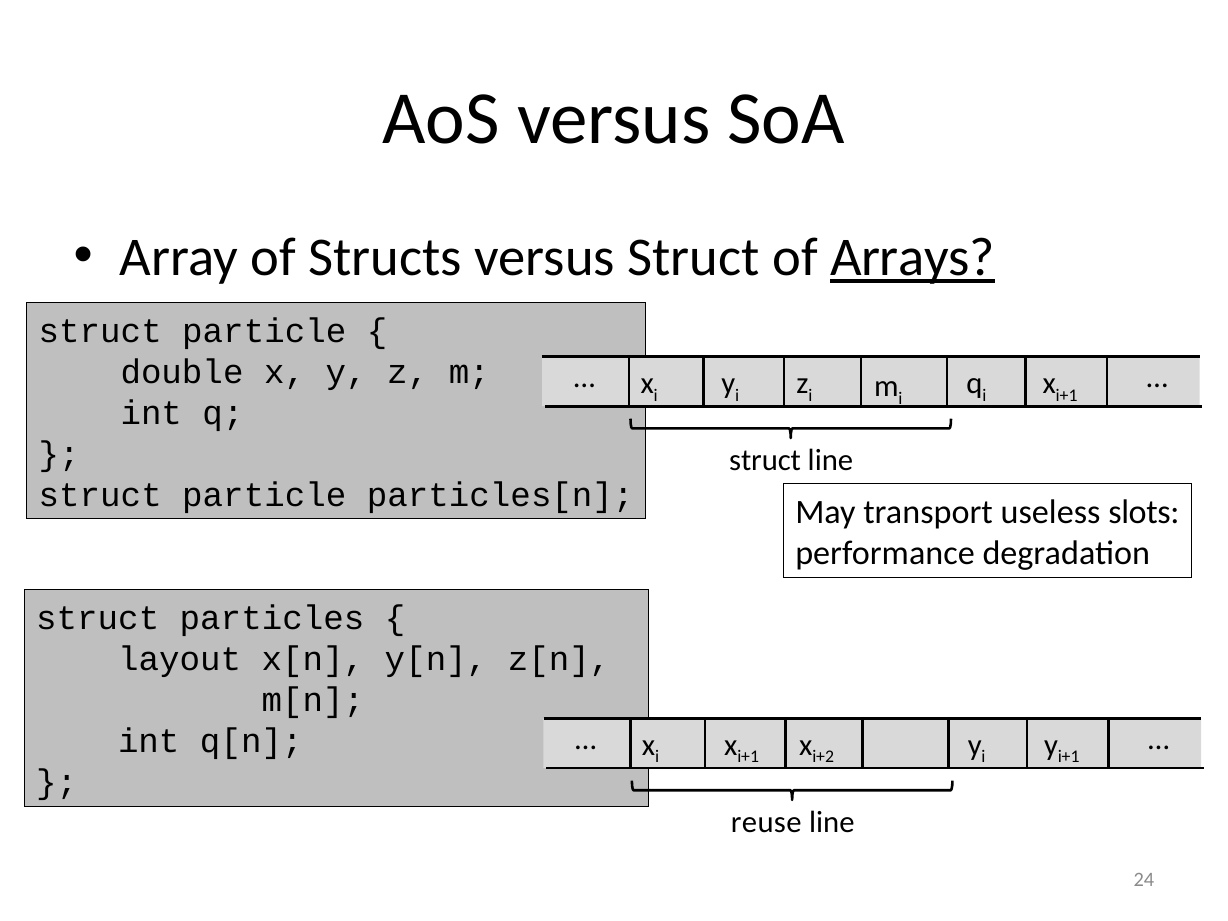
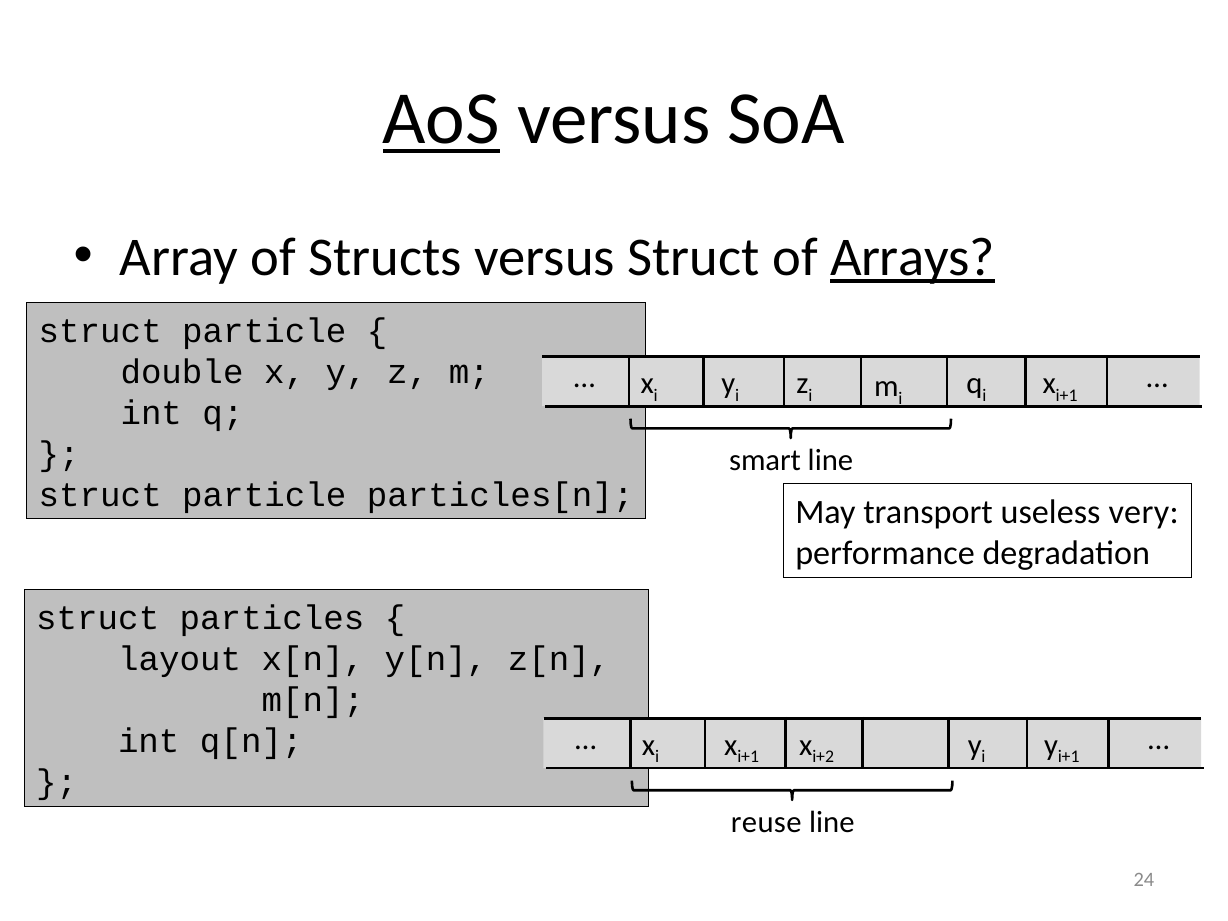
AoS underline: none -> present (441, 119)
struct: struct -> smart (765, 461)
slots: slots -> very (1144, 512)
